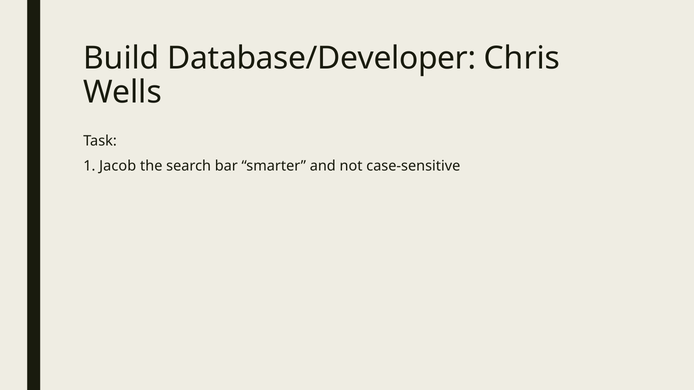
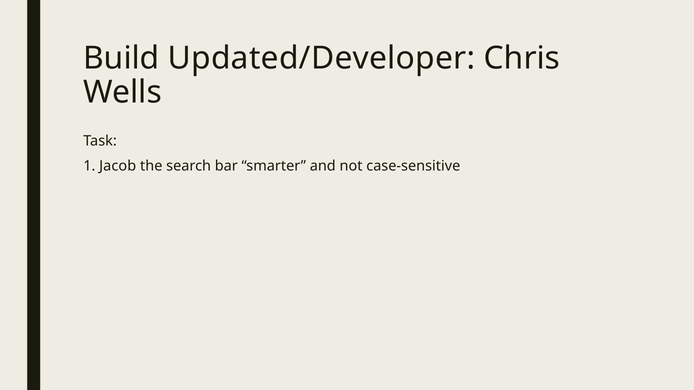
Database/Developer: Database/Developer -> Updated/Developer (322, 58)
